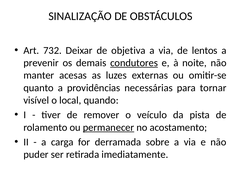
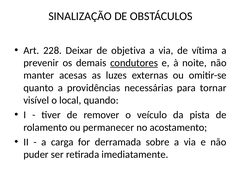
732: 732 -> 228 (52, 50)
lentos: lentos -> vítima (205, 50)
permanecer underline: present -> none (109, 127)
